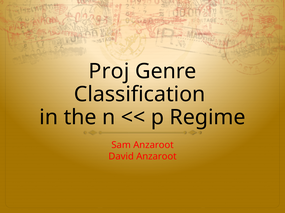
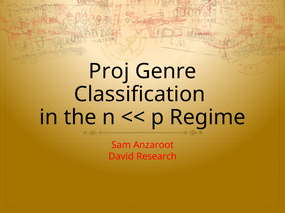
David Anzaroot: Anzaroot -> Research (156, 157)
